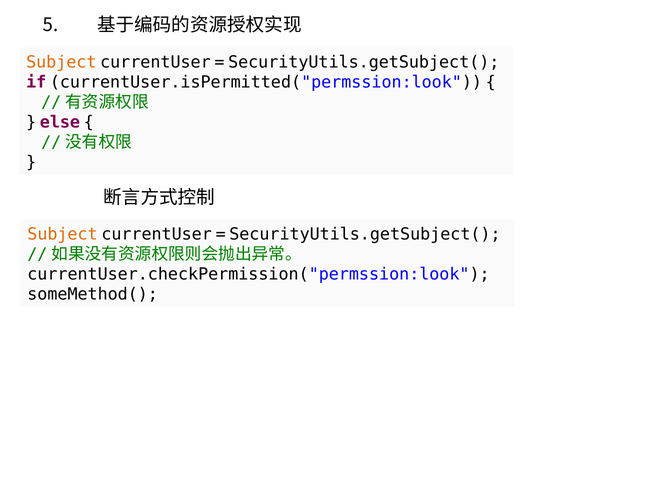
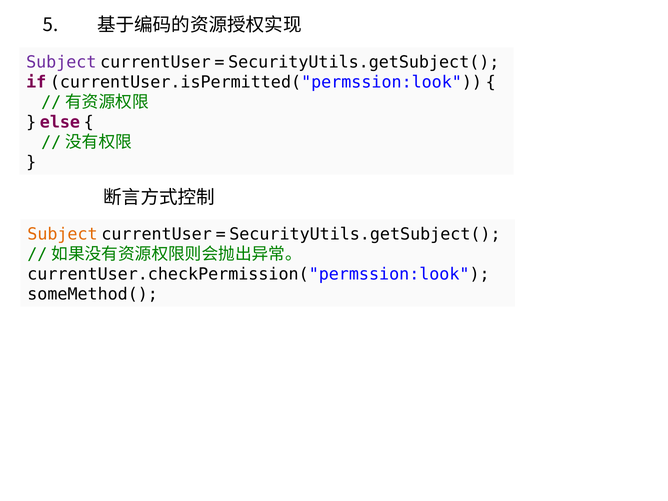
Subject colour: orange -> purple (61, 62)
